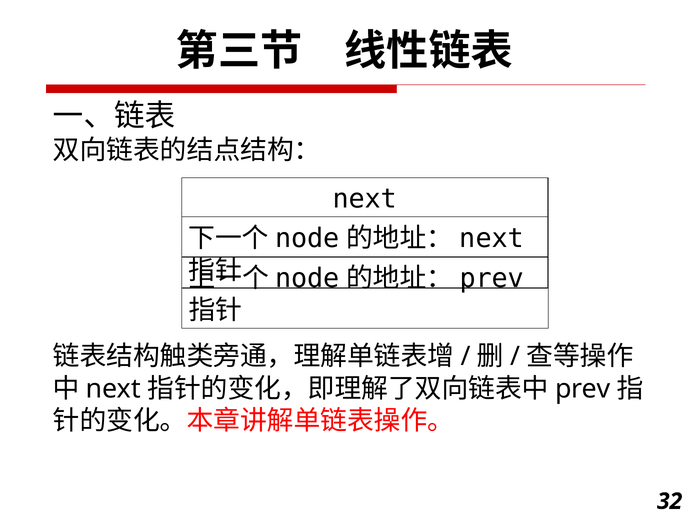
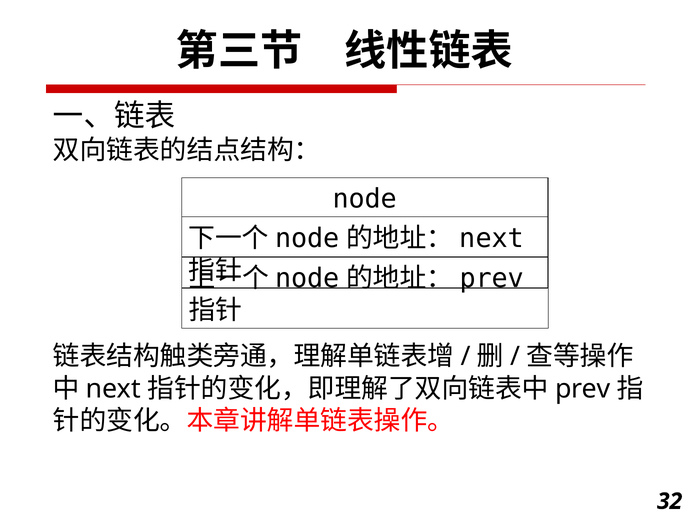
next: next -> node (365, 199)
